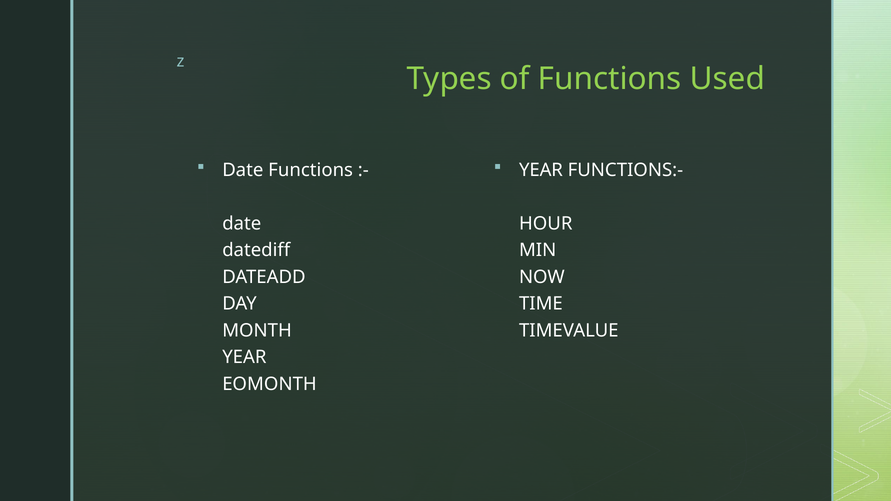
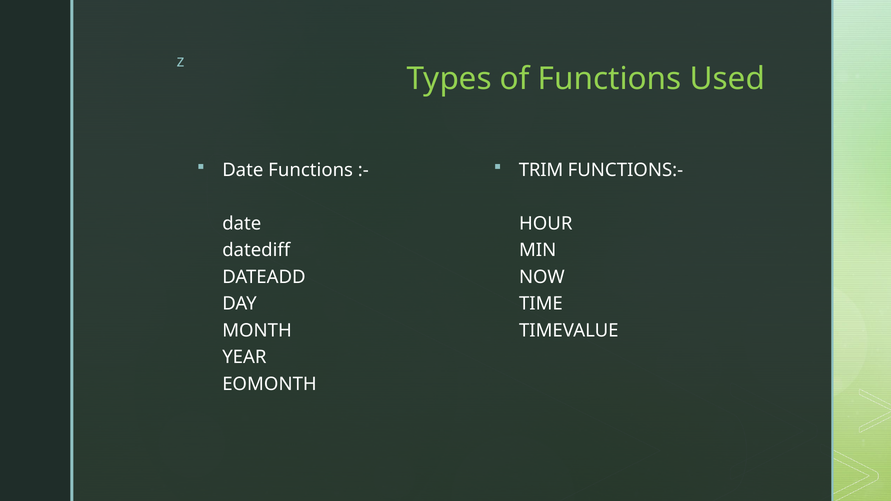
YEAR: YEAR -> TRIM (541, 170)
